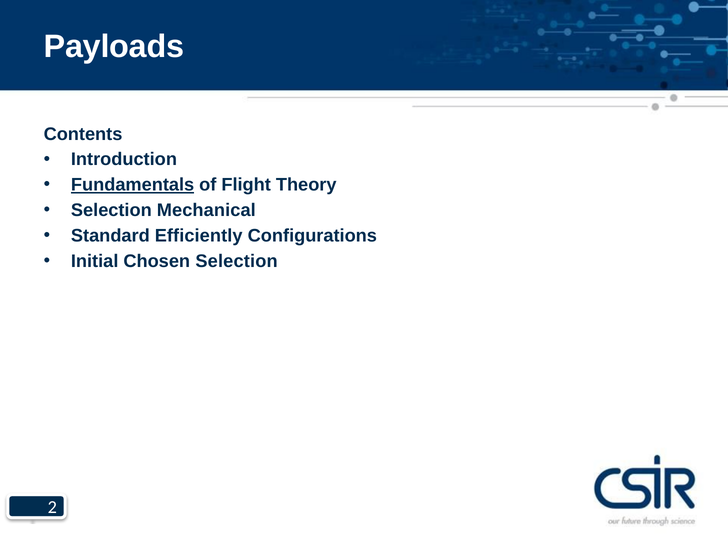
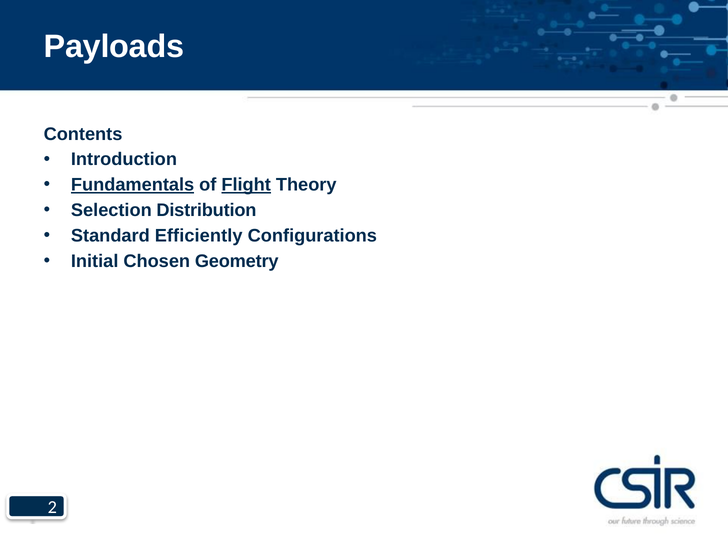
Flight underline: none -> present (246, 185)
Mechanical: Mechanical -> Distribution (206, 210)
Chosen Selection: Selection -> Geometry (237, 261)
